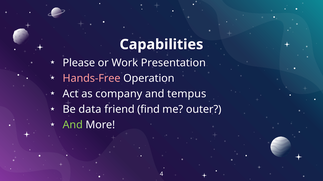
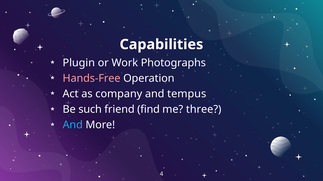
Please: Please -> Plugin (79, 63)
Presentation: Presentation -> Photographs (173, 63)
data: data -> such (90, 110)
outer: outer -> three (204, 110)
And colour: light green -> light blue (73, 125)
